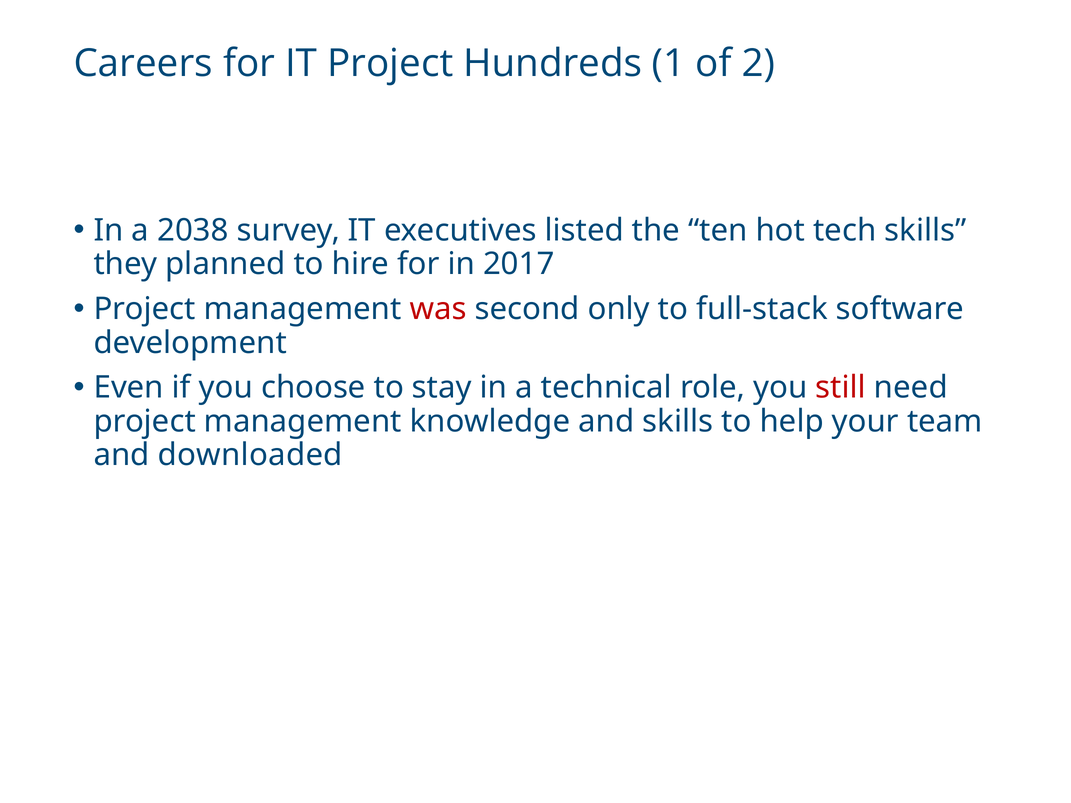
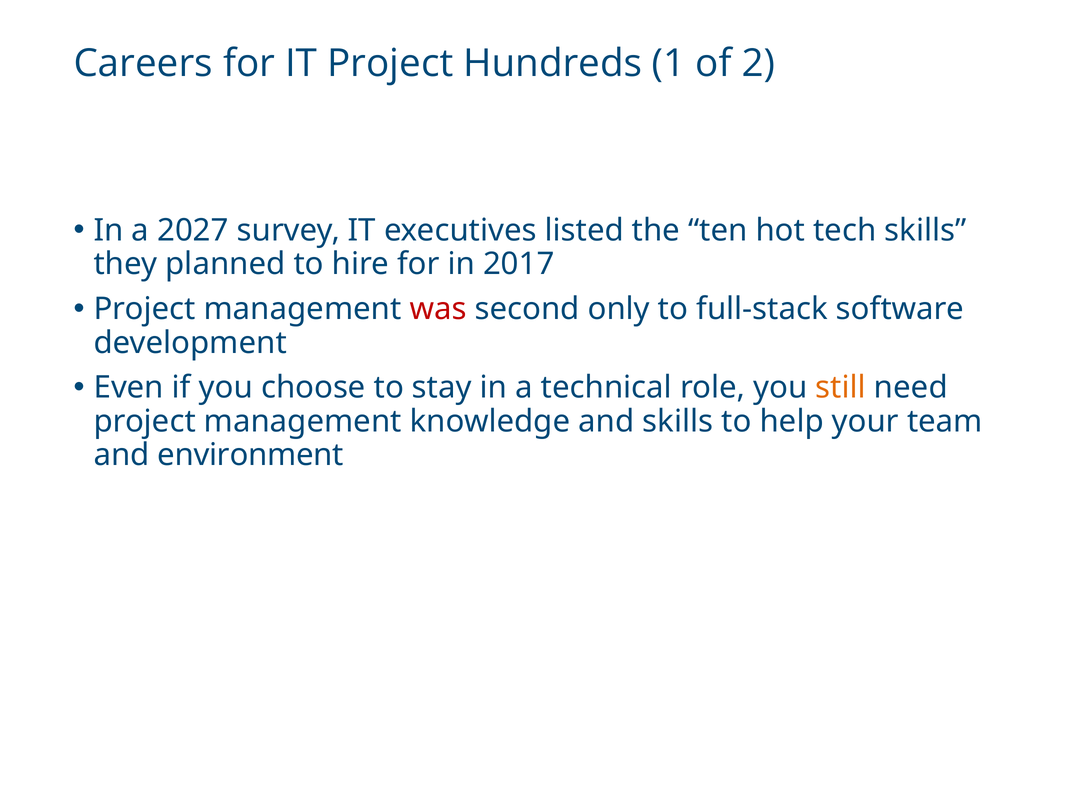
2038: 2038 -> 2027 (193, 230)
still colour: red -> orange (841, 388)
downloaded: downloaded -> environment (251, 455)
